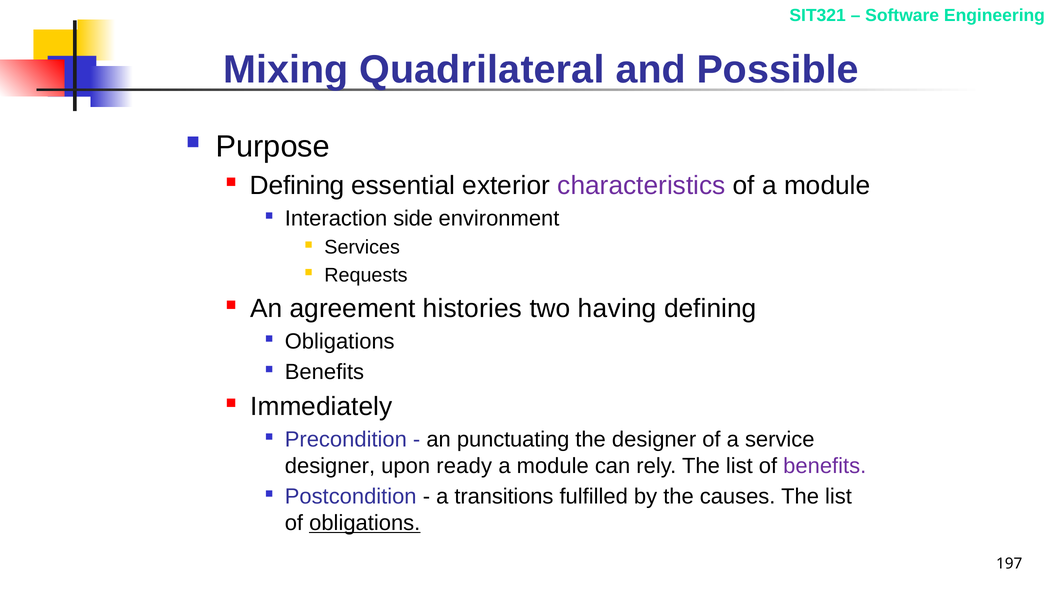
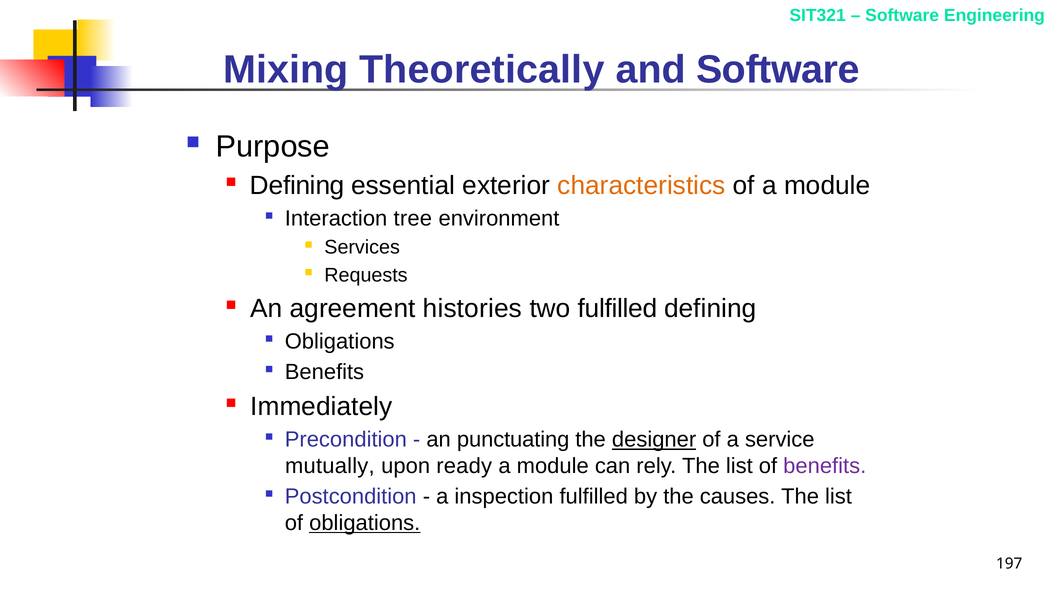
Quadrilateral: Quadrilateral -> Theoretically (482, 70)
and Possible: Possible -> Software (778, 70)
characteristics colour: purple -> orange (641, 186)
side: side -> tree (413, 219)
two having: having -> fulfilled (618, 309)
designer underline: none -> present (654, 440)
designer: designer -> mutually (330, 466)
transitions: transitions -> inspection (504, 497)
